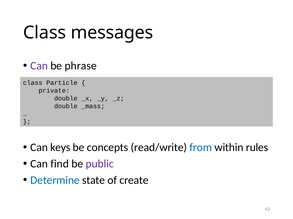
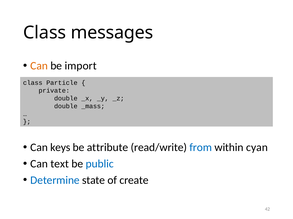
Can colour: purple -> orange (39, 66)
phrase: phrase -> import (81, 66)
concepts: concepts -> attribute (108, 148)
rules: rules -> cyan (257, 148)
find: find -> text (60, 164)
public colour: purple -> blue (100, 164)
